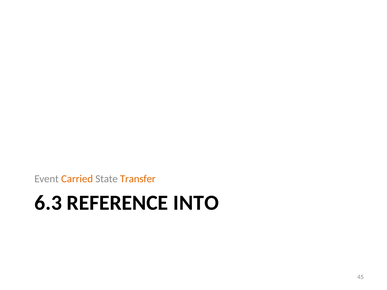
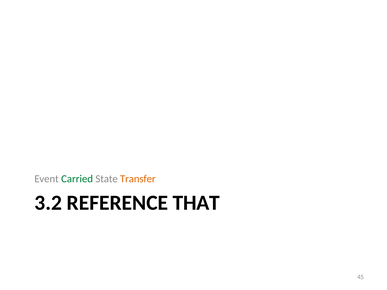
Carried colour: orange -> green (77, 179)
6.3: 6.3 -> 3.2 (48, 203)
INTO: INTO -> THAT (196, 203)
